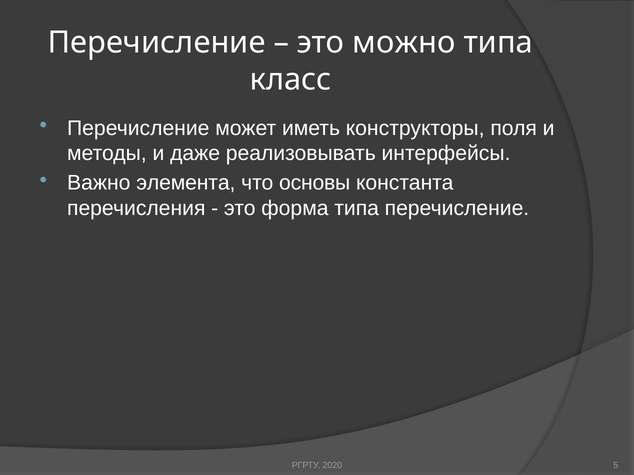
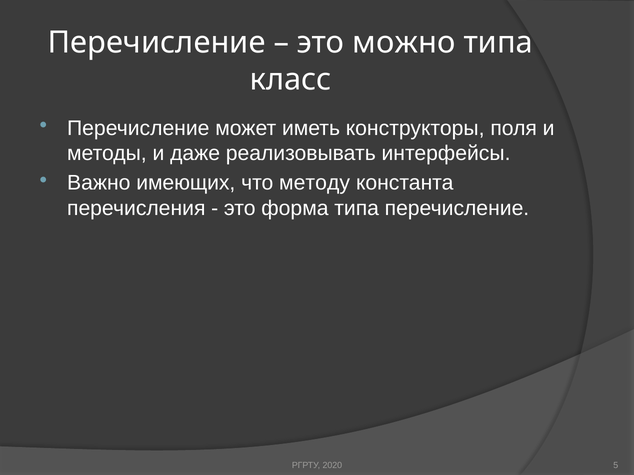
элемента: элемента -> имеющих (186, 183)
основы: основы -> методу (315, 183)
